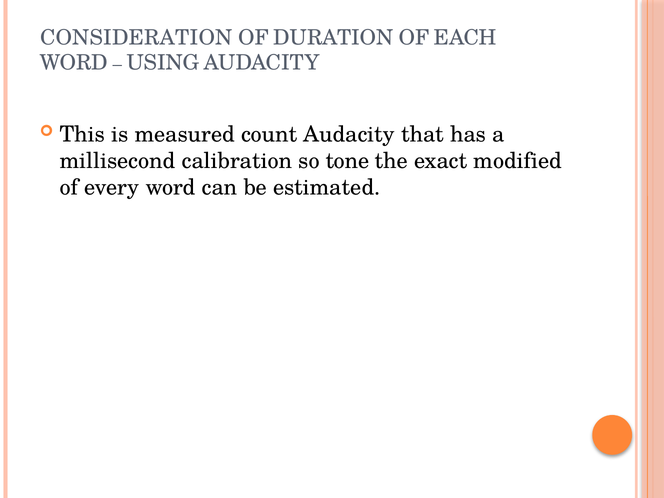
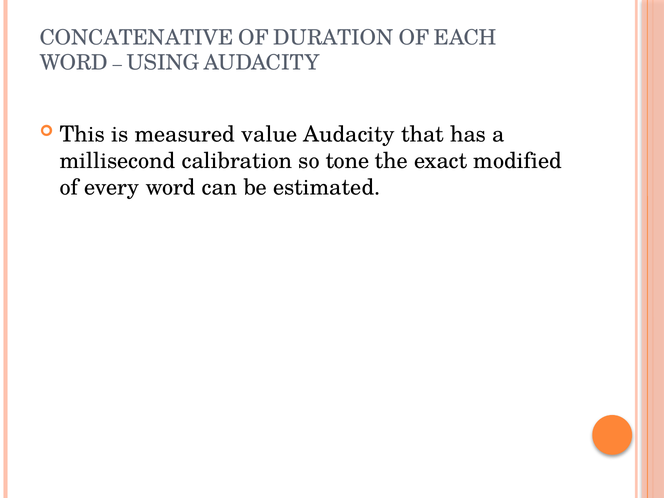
CONSIDERATION: CONSIDERATION -> CONCATENATIVE (137, 38)
count: count -> value (269, 134)
